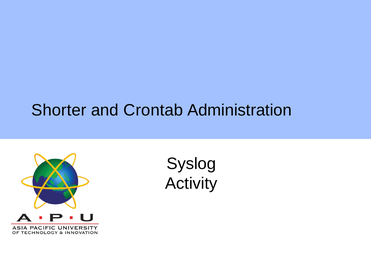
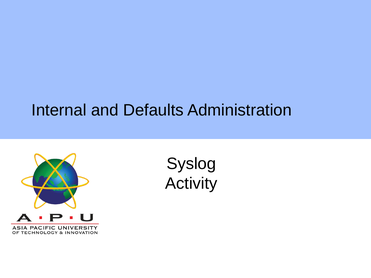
Shorter: Shorter -> Internal (59, 110)
Crontab: Crontab -> Defaults (153, 110)
